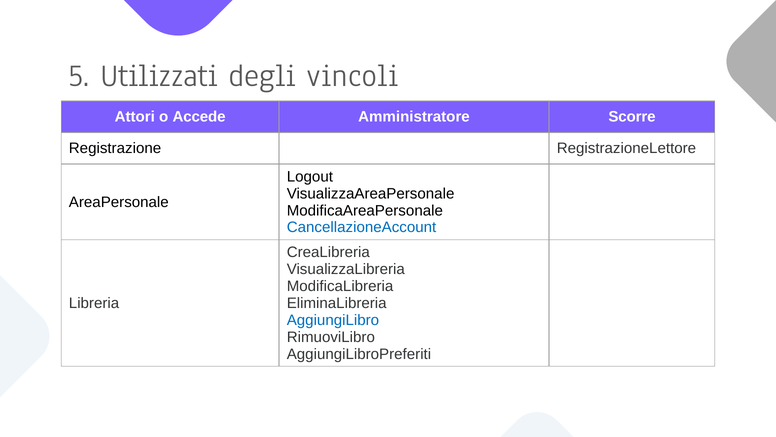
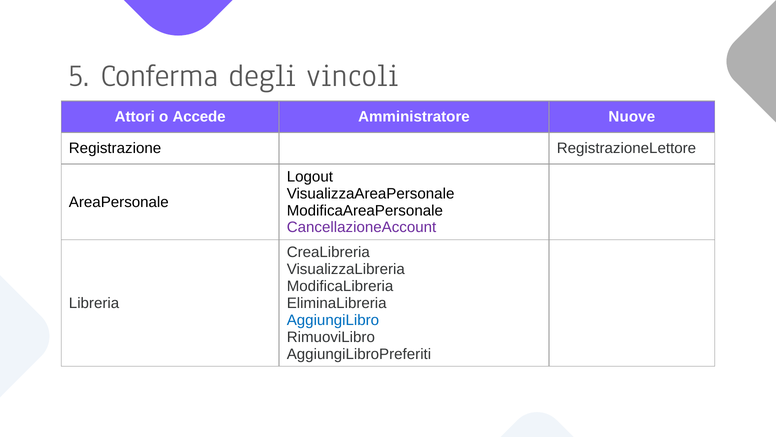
Utilizzati: Utilizzati -> Conferma (159, 75)
Scorre: Scorre -> Nuove (632, 117)
CancellazioneAccount colour: blue -> purple (362, 227)
